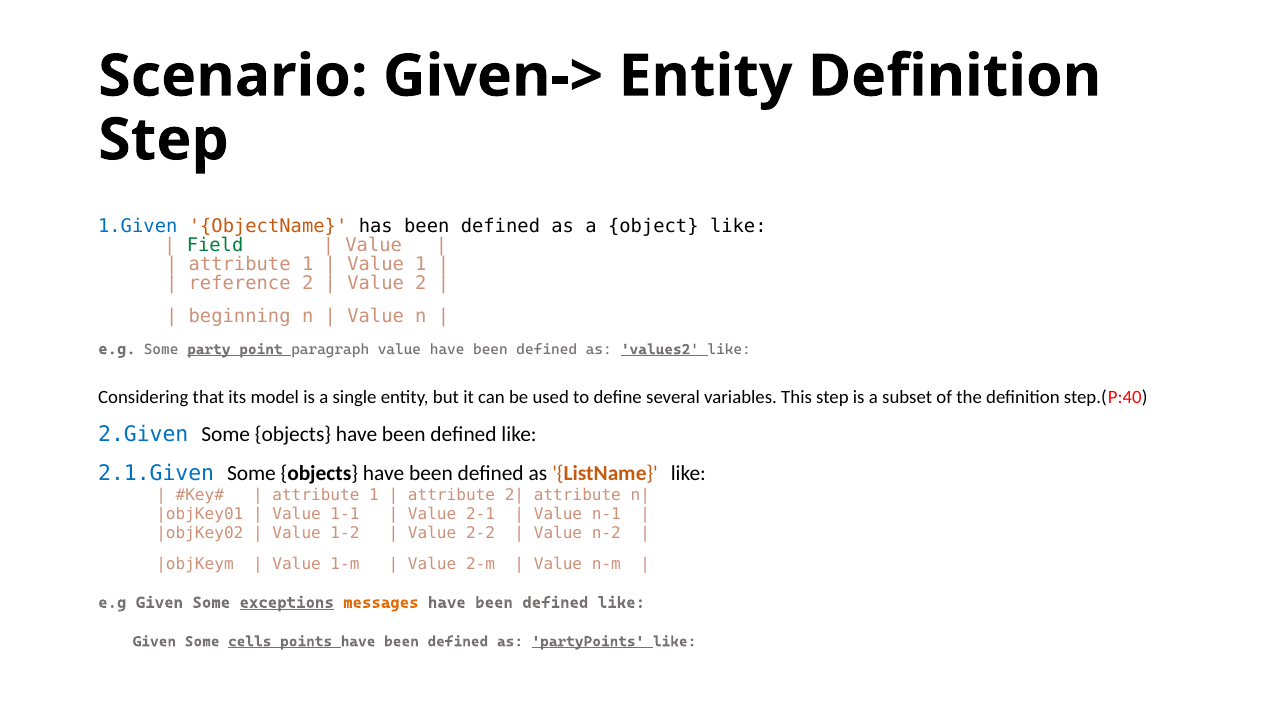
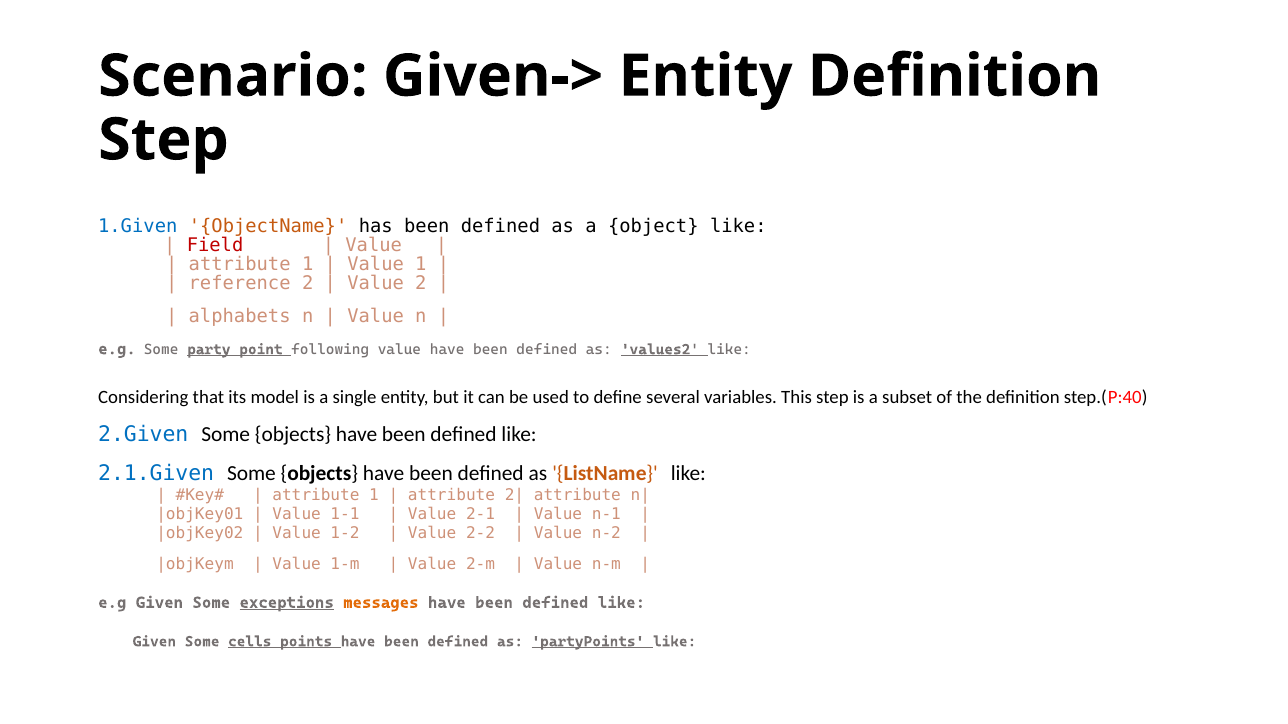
Field colour: green -> red (215, 245)
beginning: beginning -> alphabets (240, 317)
paragraph: paragraph -> following (330, 350)
